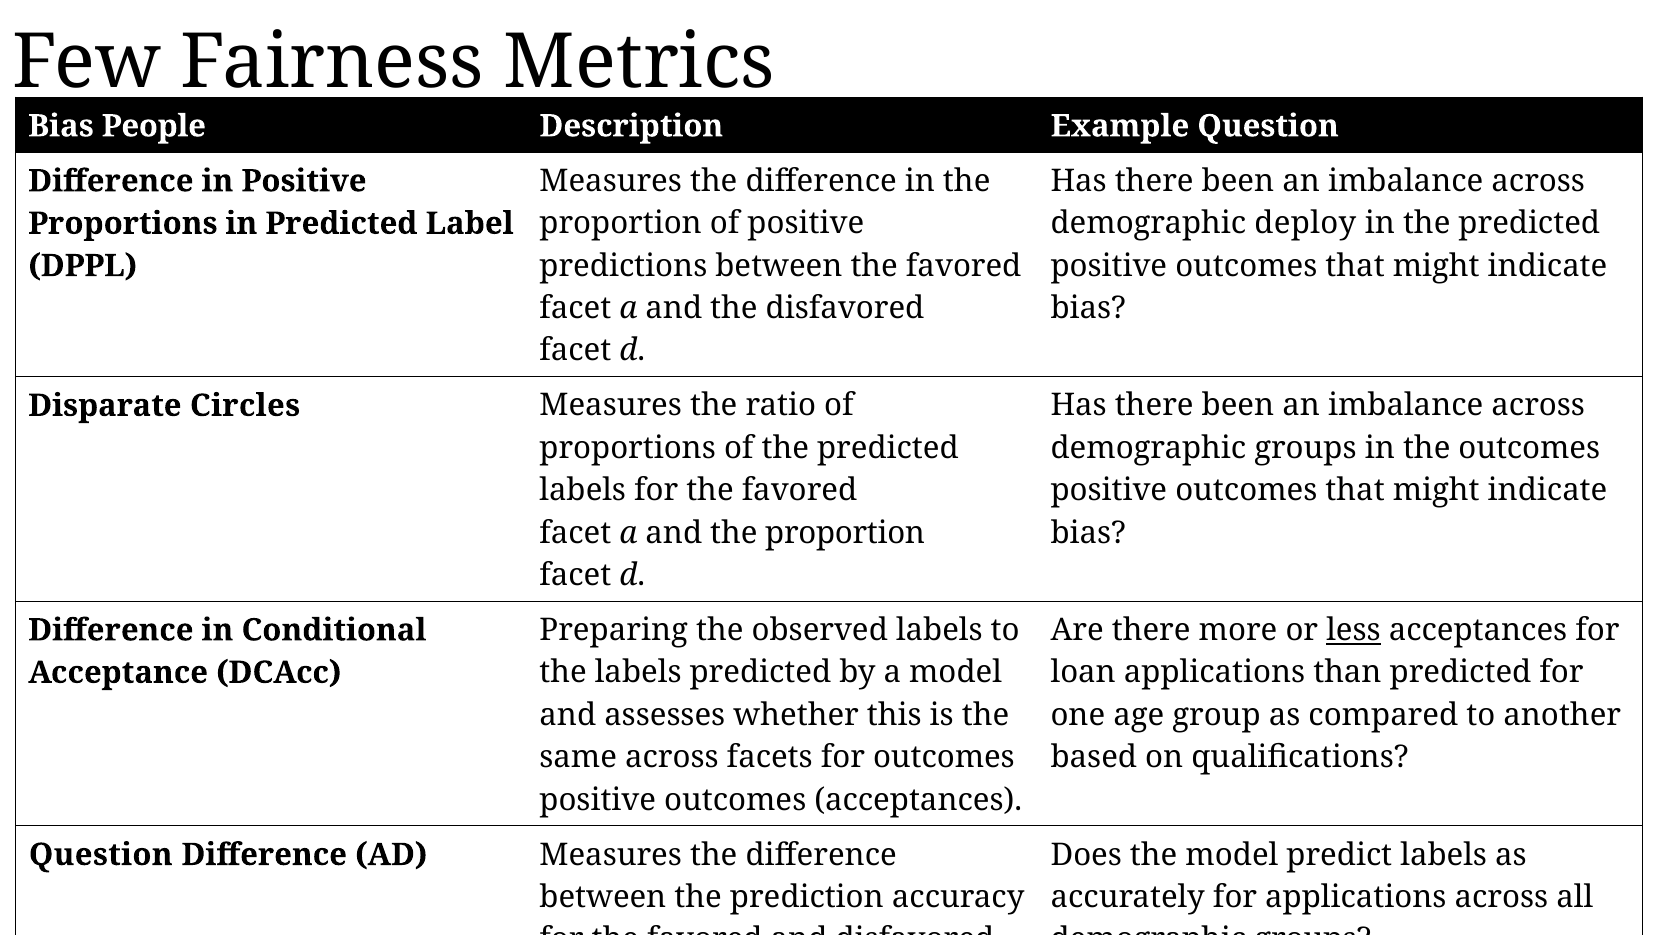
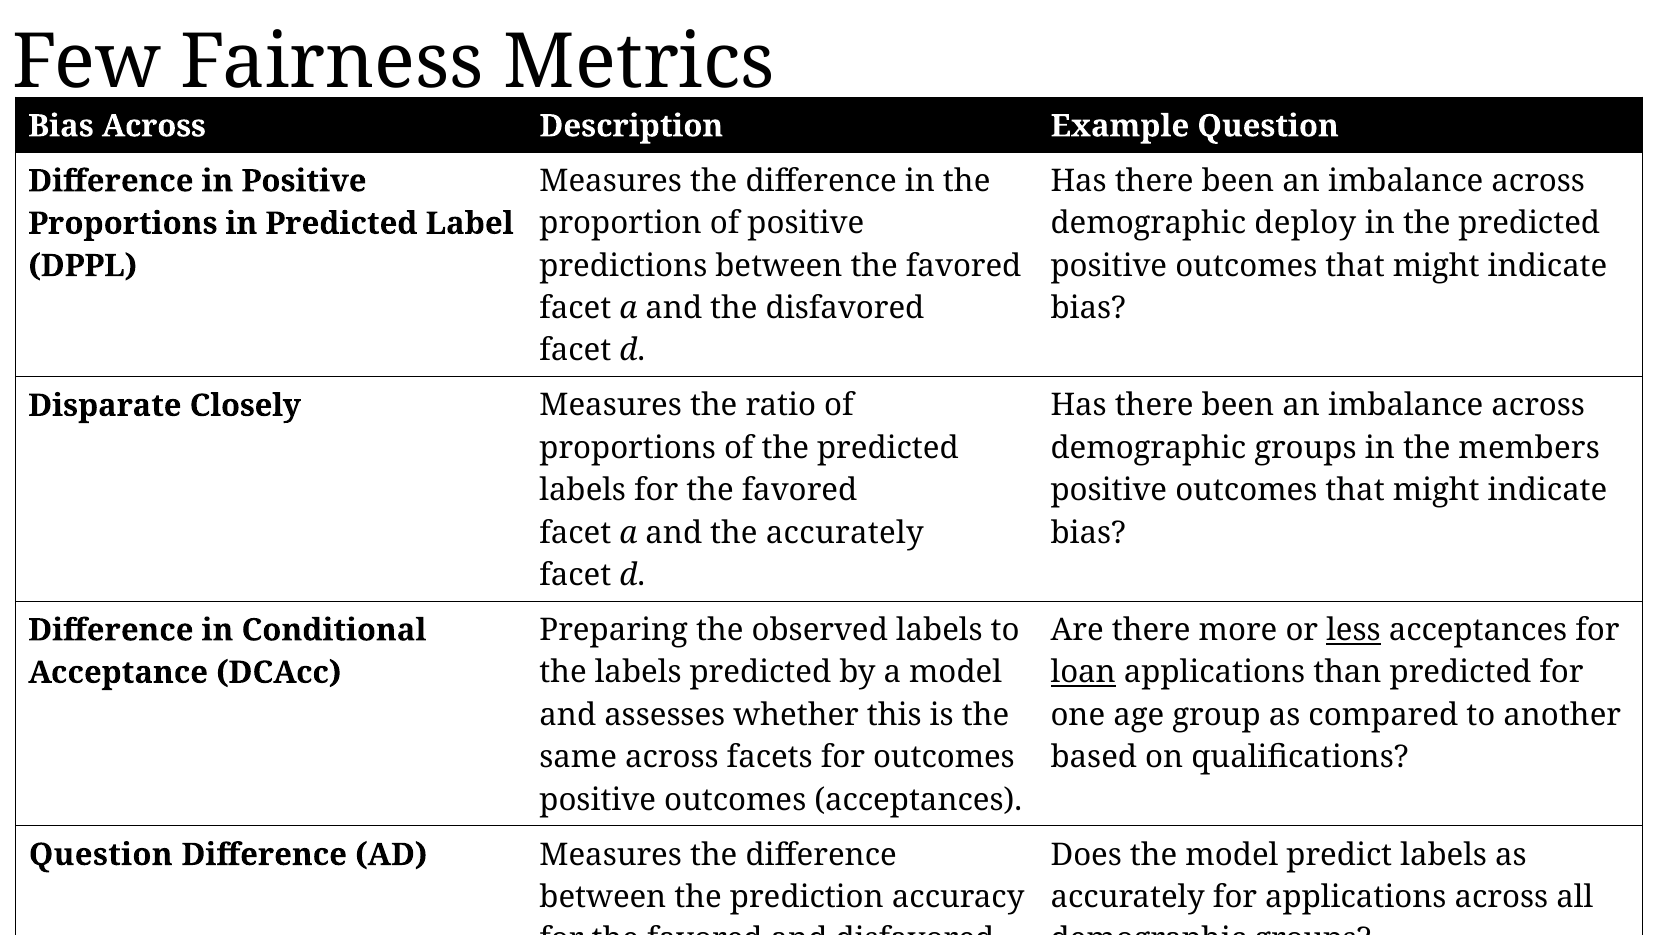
Bias People: People -> Across (154, 126)
Disparate Circles: Circles -> Closely (245, 406)
the outcomes: outcomes -> members (1529, 448)
and the proportion: proportion -> accurately (845, 533)
loan underline: none -> present (1083, 672)
